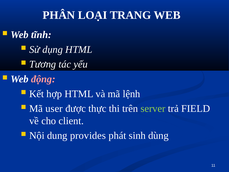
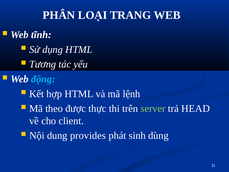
động colour: pink -> light blue (43, 79)
user: user -> theo (54, 108)
FIELD: FIELD -> HEAD (196, 108)
